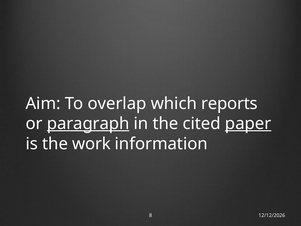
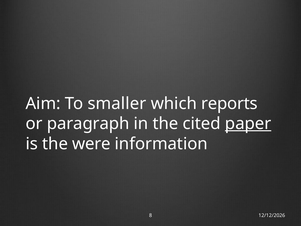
overlap: overlap -> smaller (117, 103)
paragraph underline: present -> none (88, 124)
work: work -> were (91, 144)
